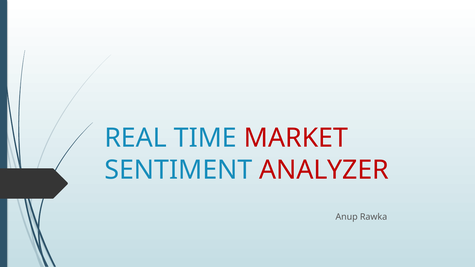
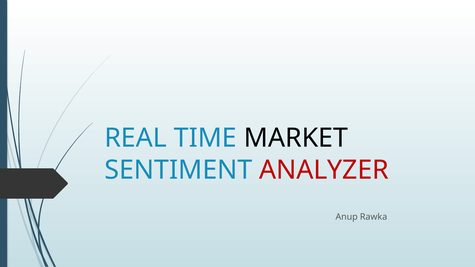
MARKET colour: red -> black (296, 138)
